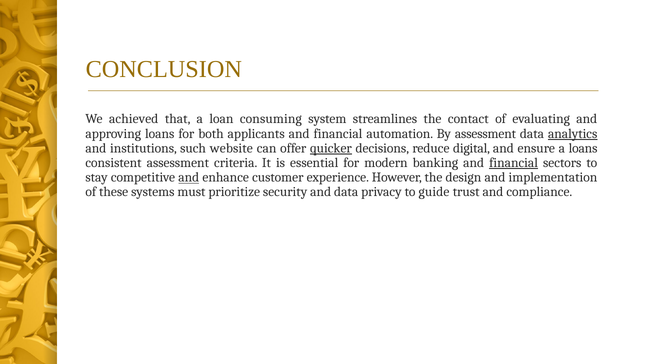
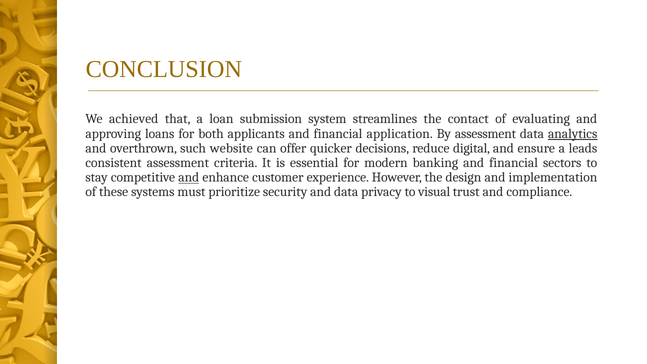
consuming: consuming -> submission (271, 119)
automation: automation -> application (400, 134)
institutions: institutions -> overthrown (144, 148)
quicker underline: present -> none (331, 148)
a loans: loans -> leads (583, 148)
financial underline: present -> none (514, 163)
guide: guide -> visual (434, 192)
